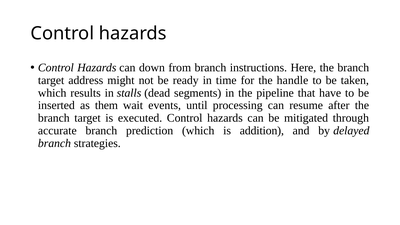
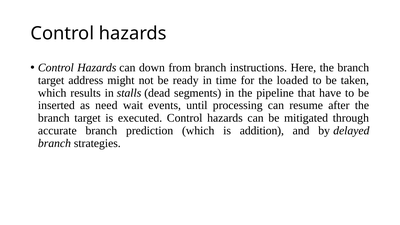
handle: handle -> loaded (293, 80)
them: them -> need (106, 105)
